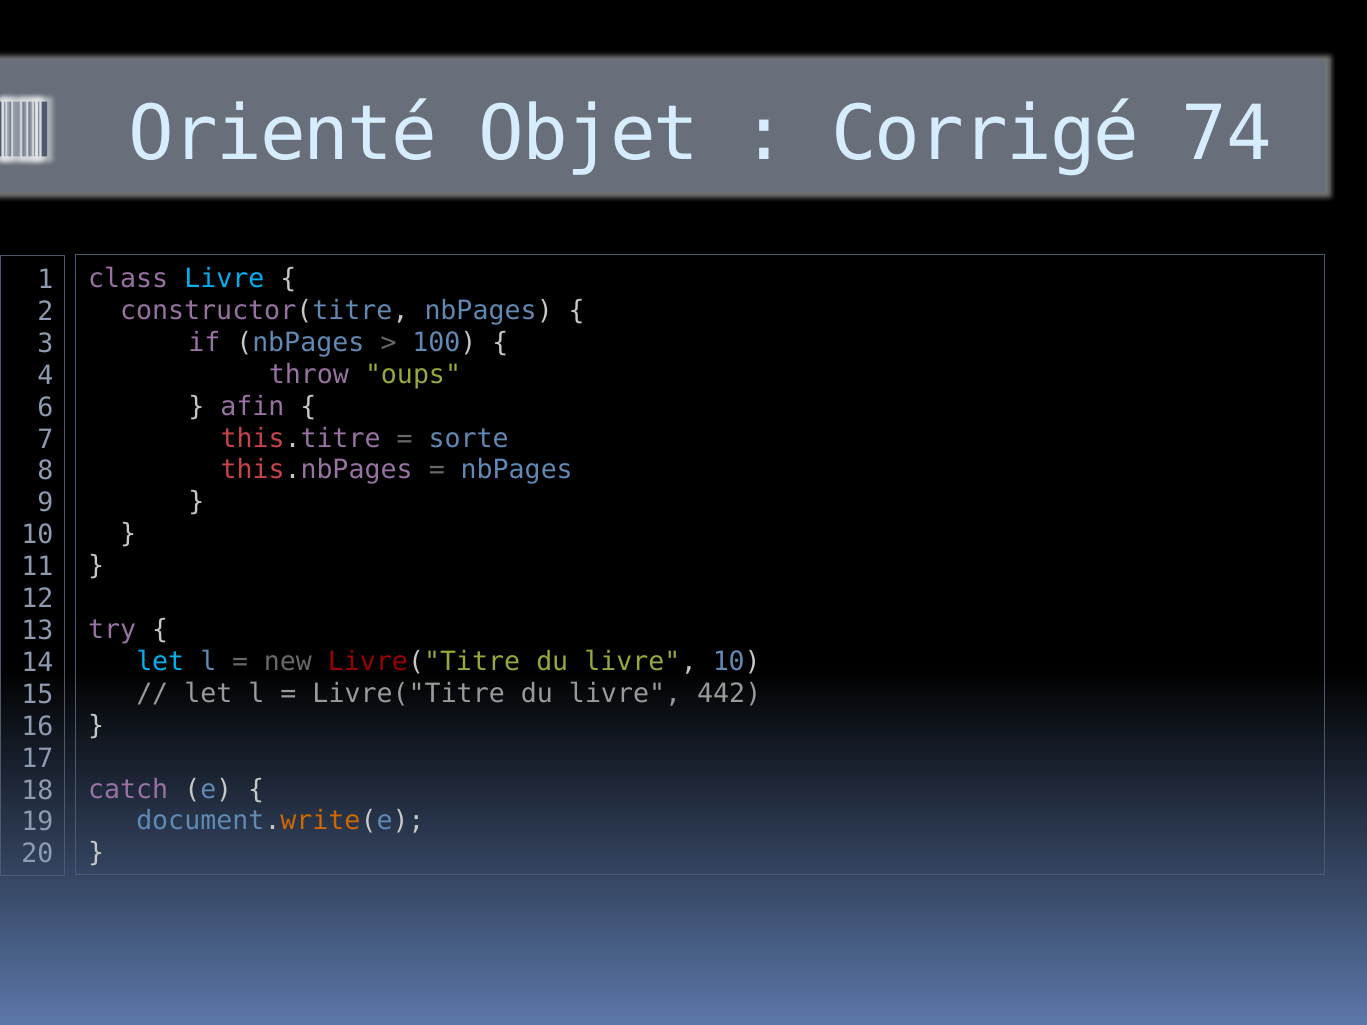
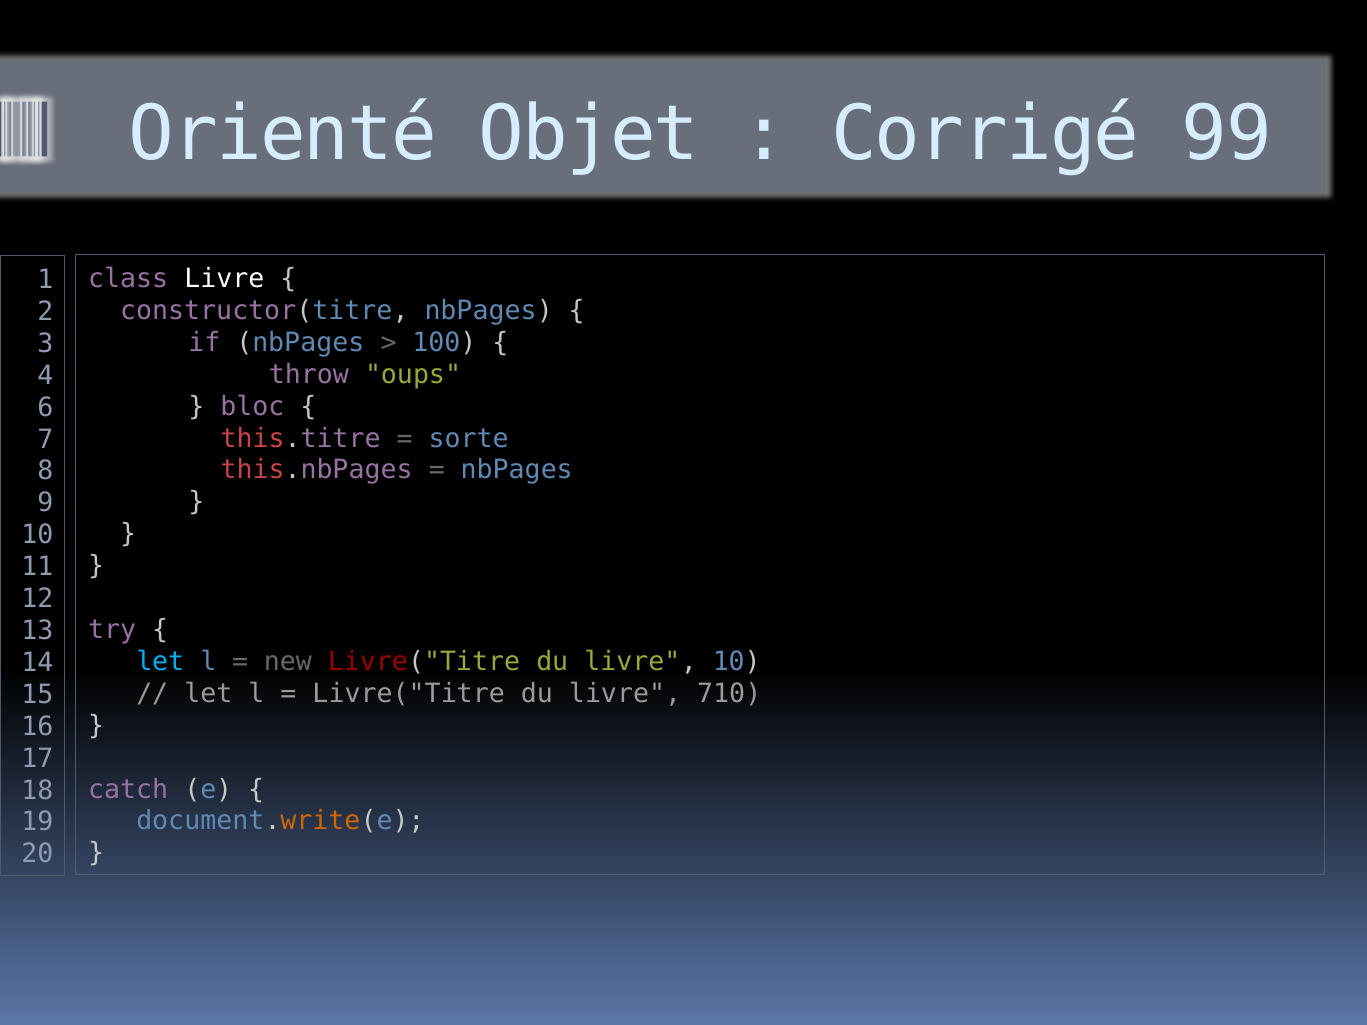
74: 74 -> 99 (1226, 134)
Livre colour: light blue -> white (224, 279)
afin: afin -> bloc (252, 406)
442: 442 -> 710 (729, 694)
